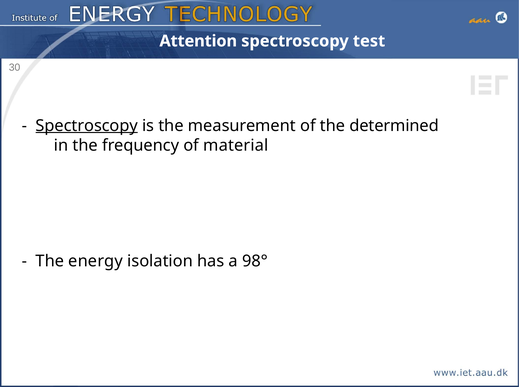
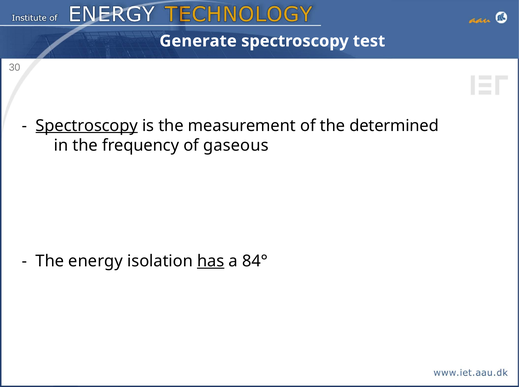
Attention: Attention -> Generate (198, 41)
material: material -> gaseous (236, 145)
has underline: none -> present (211, 261)
98°: 98° -> 84° (255, 261)
